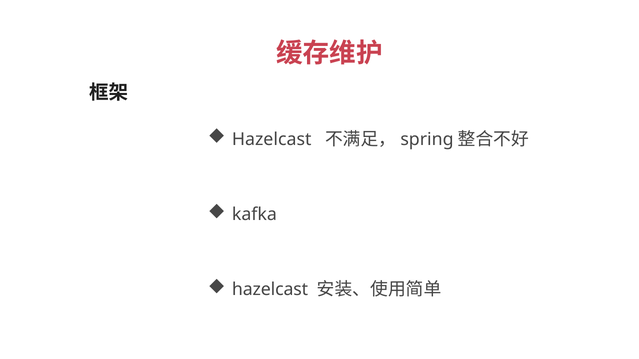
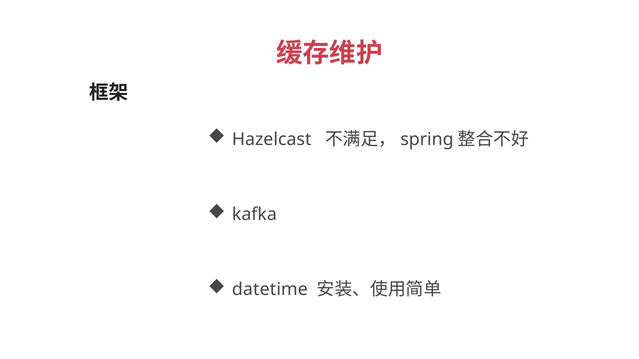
hazelcast: hazelcast -> datetime (270, 290)
